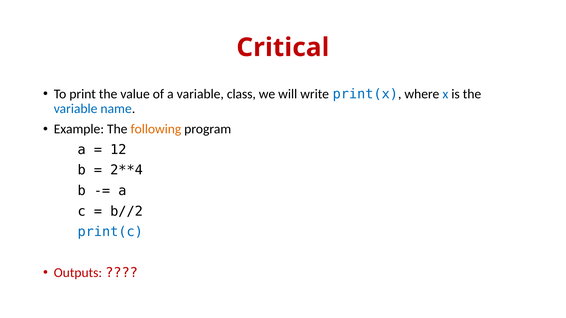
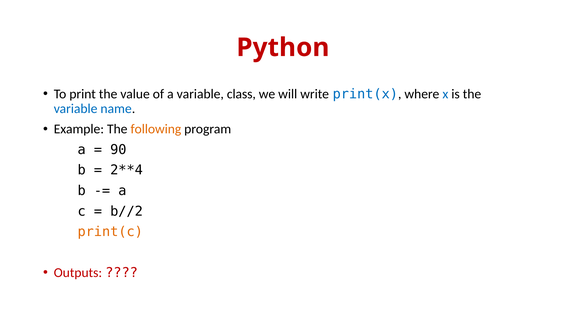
Critical: Critical -> Python (283, 48)
12: 12 -> 90 (118, 150)
print(c colour: blue -> orange (110, 232)
